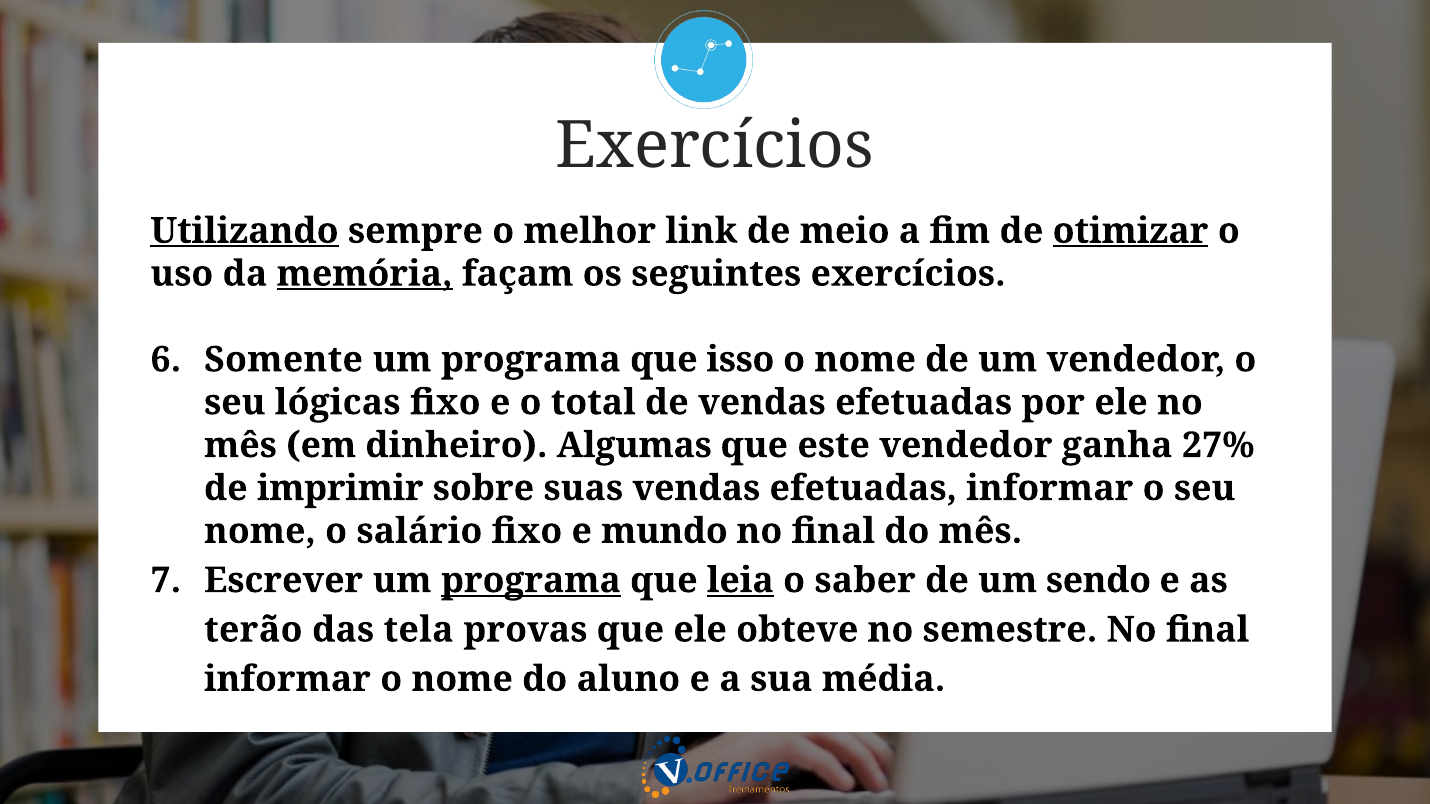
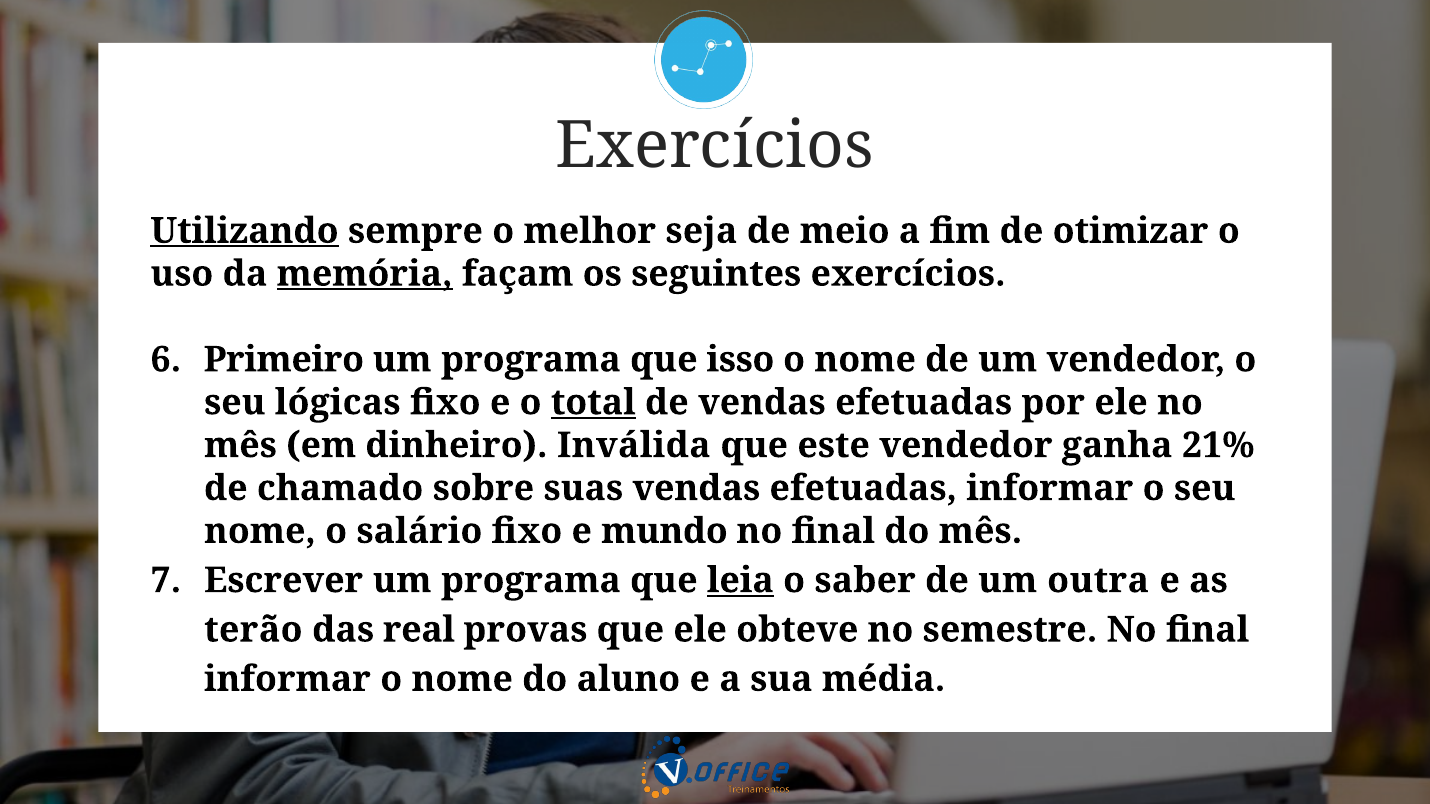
link: link -> seja (701, 231)
otimizar underline: present -> none (1131, 231)
Somente: Somente -> Primeiro (284, 360)
total underline: none -> present (593, 403)
Algumas: Algumas -> Inválida (634, 446)
27%: 27% -> 21% (1218, 446)
imprimir: imprimir -> chamado (340, 488)
programa underline: present -> none (531, 581)
sendo: sendo -> outra (1098, 581)
tela: tela -> real (419, 630)
